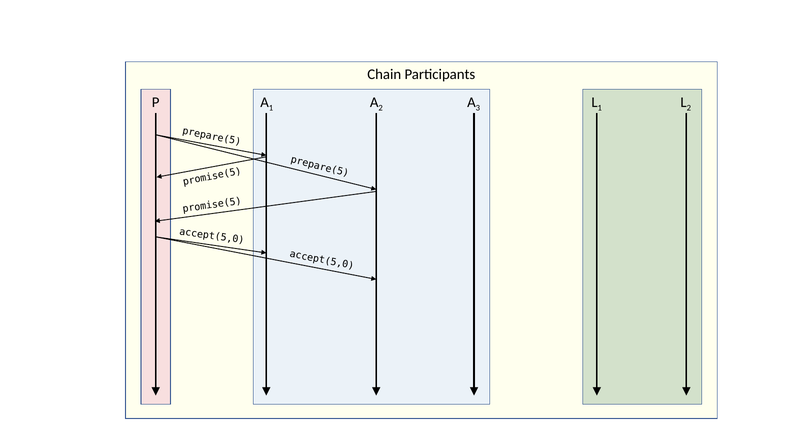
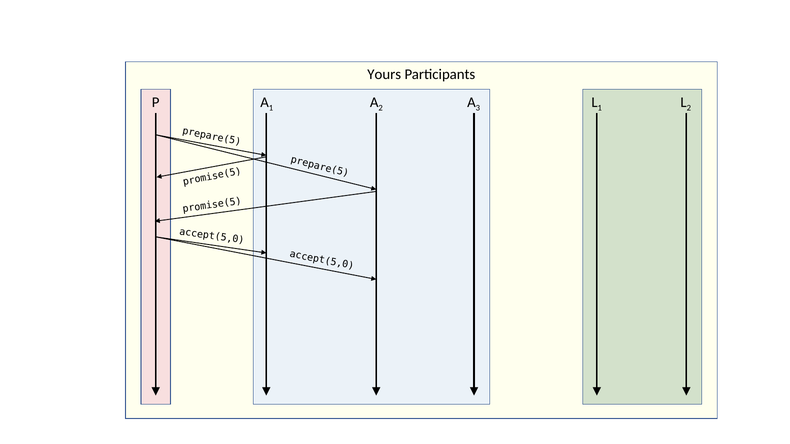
Chain: Chain -> Yours (384, 75)
